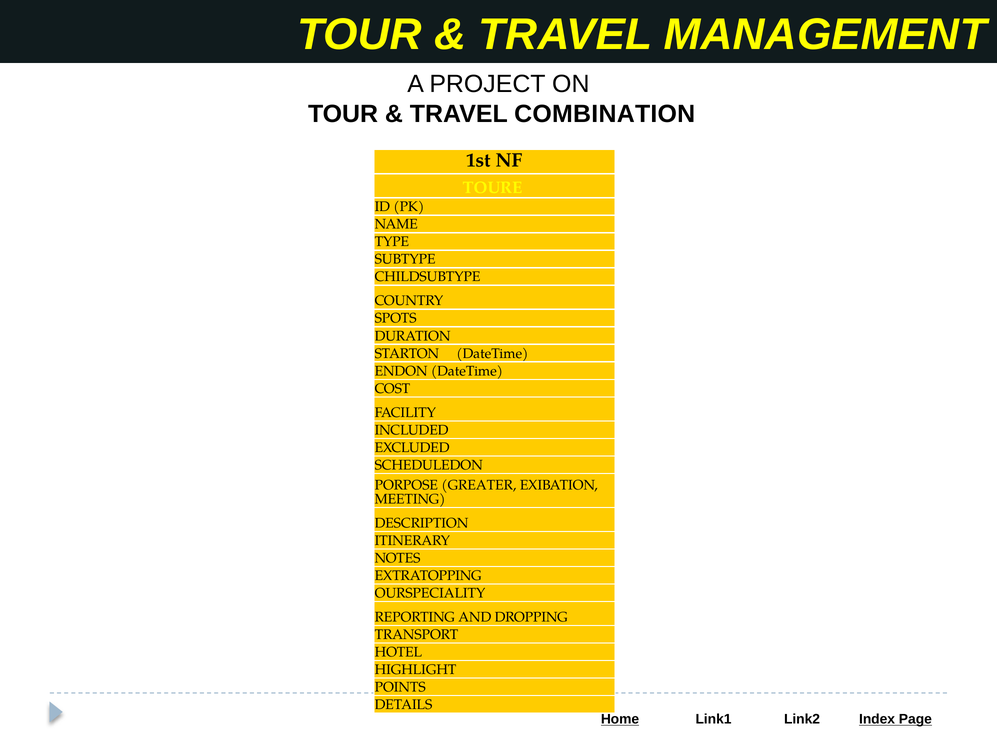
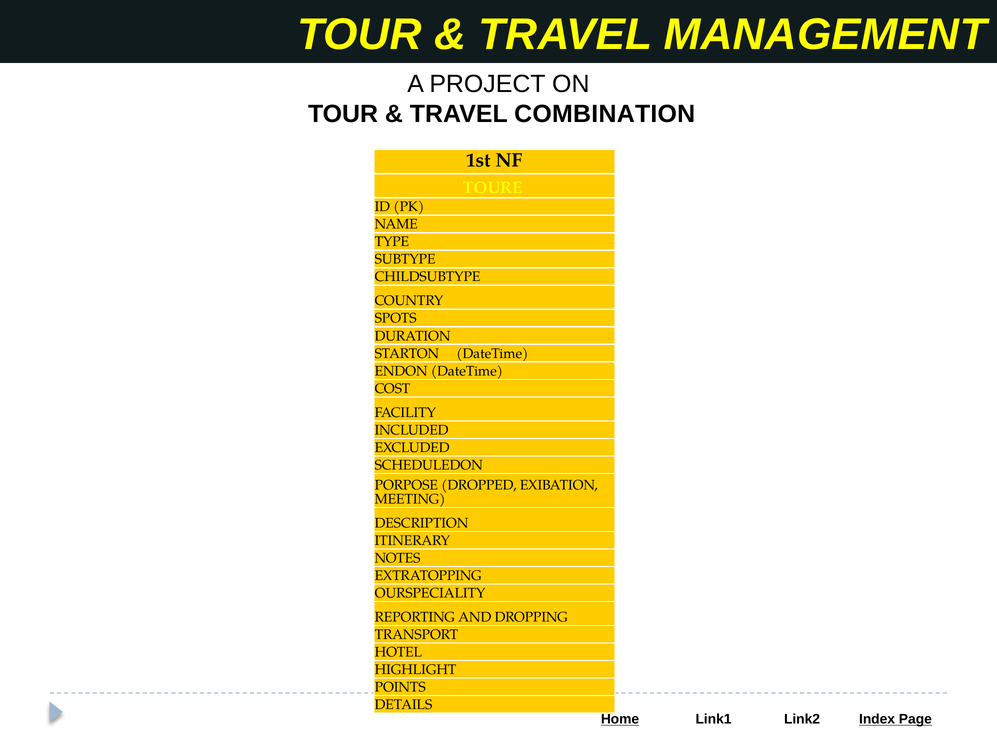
GREATER: GREATER -> DROPPED (479, 485)
